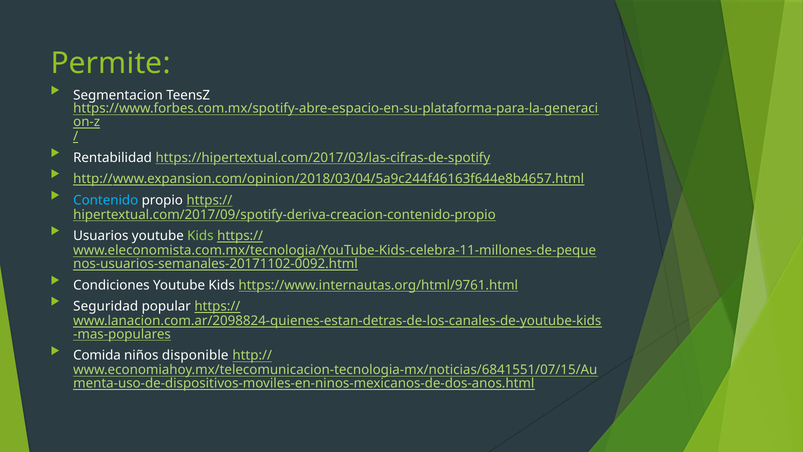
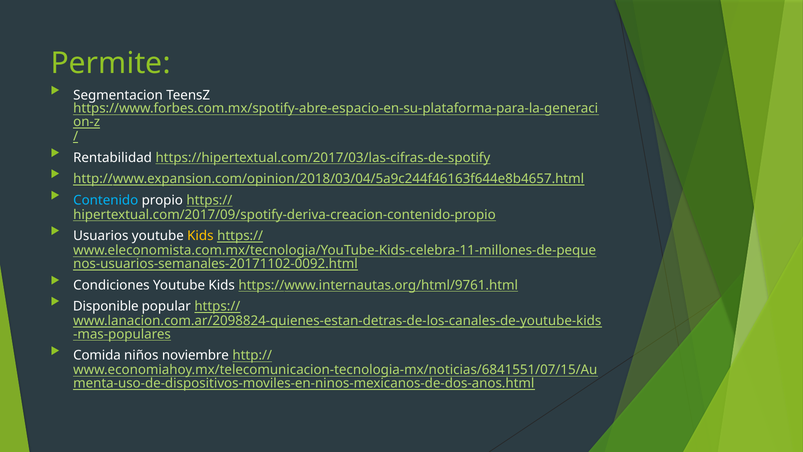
Kids colour: light green -> yellow (200, 236)
Seguridad: Seguridad -> Disponible (106, 306)
disponible: disponible -> noviembre (195, 355)
